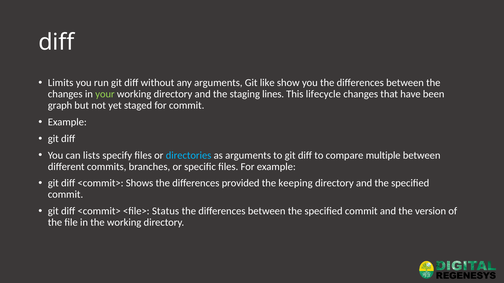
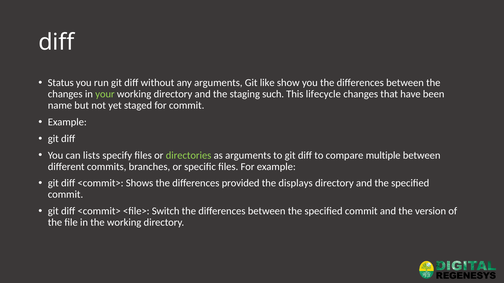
Limits: Limits -> Status (61, 83)
lines: lines -> such (273, 94)
graph: graph -> name (60, 106)
directories colour: light blue -> light green (189, 156)
keeping: keeping -> displays (296, 183)
Status: Status -> Switch (166, 211)
